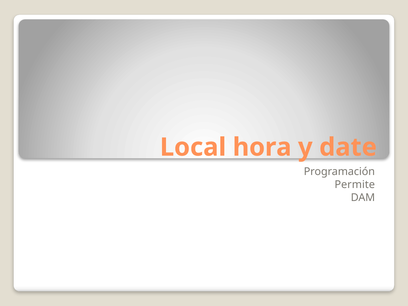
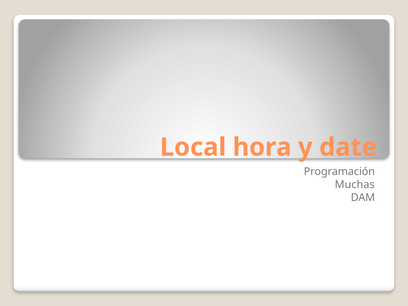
Permite: Permite -> Muchas (355, 185)
